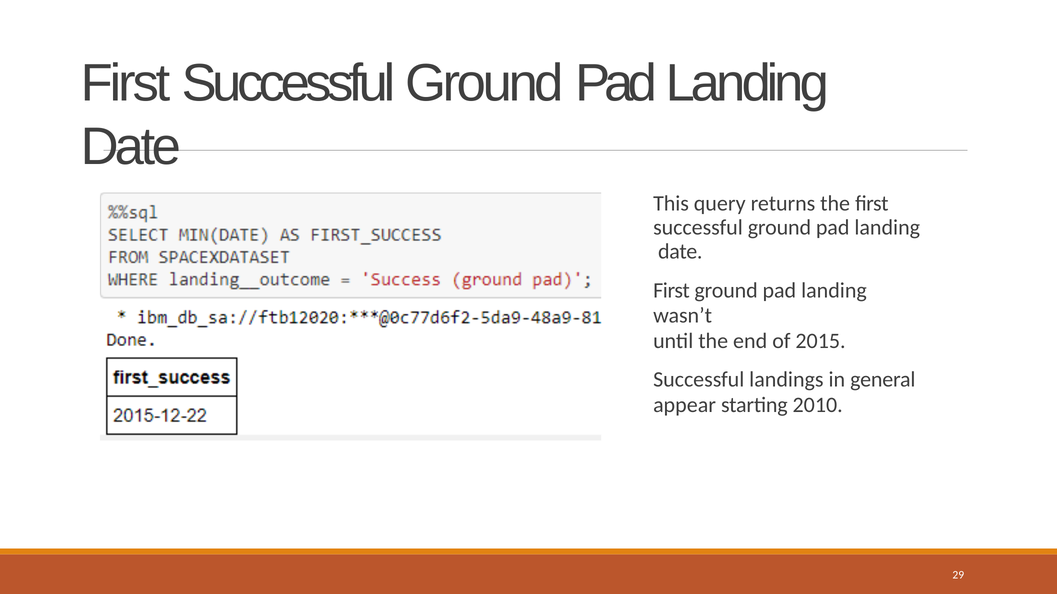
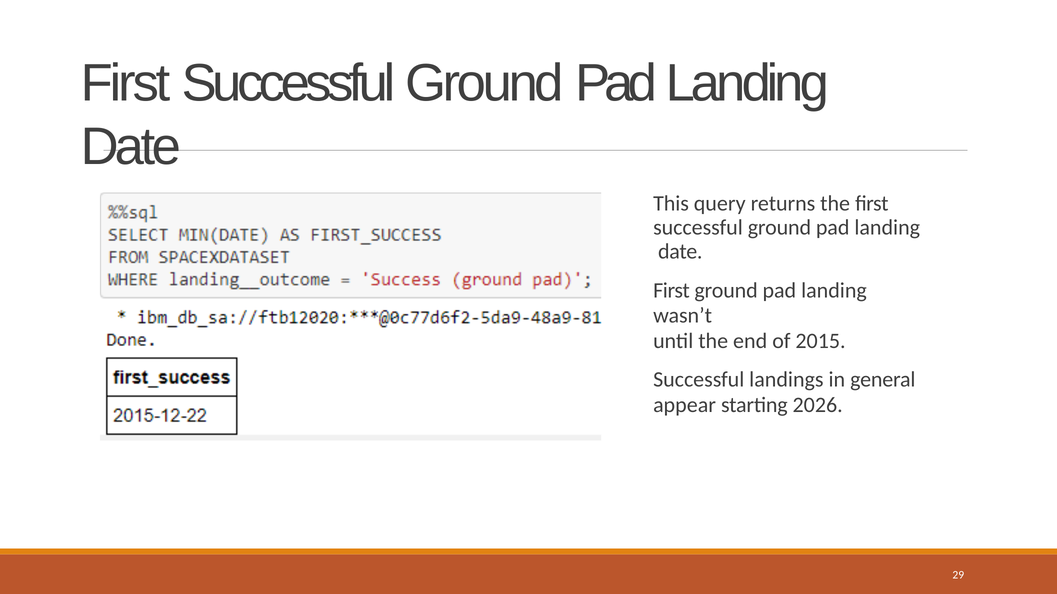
2010: 2010 -> 2026 (818, 405)
